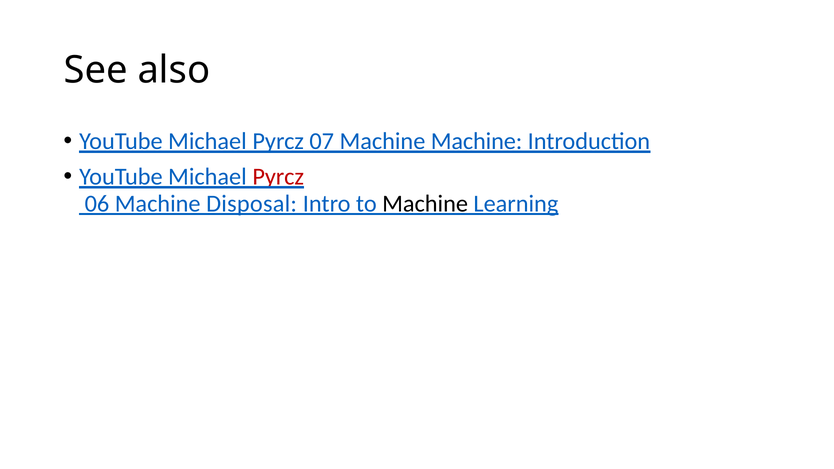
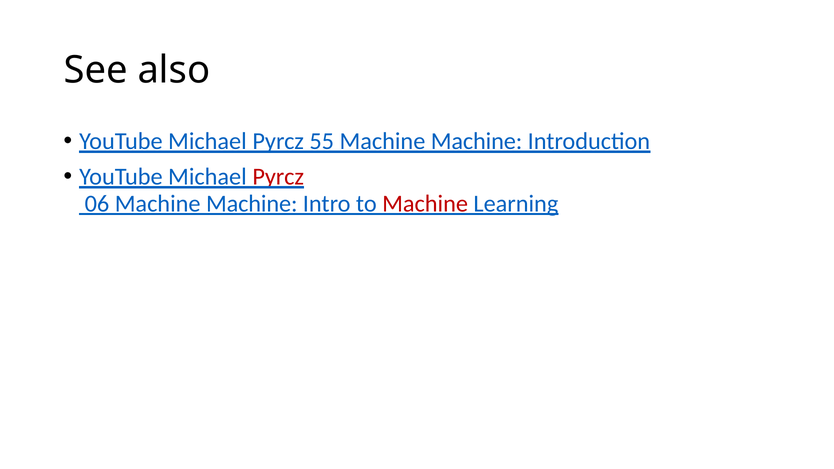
07: 07 -> 55 (322, 141)
06 Machine Disposal: Disposal -> Machine (252, 204)
Machine colour: black -> red (425, 204)
